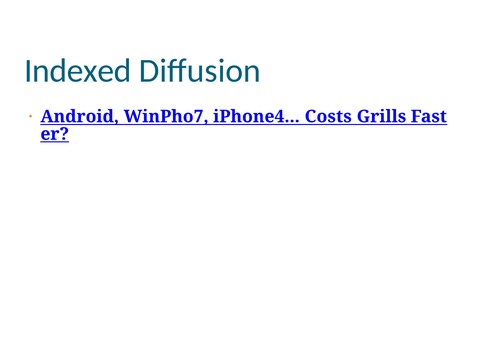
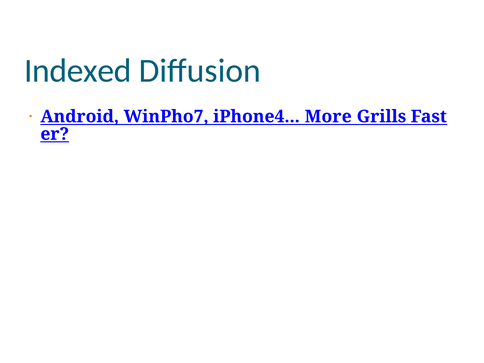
Costs: Costs -> More (328, 117)
